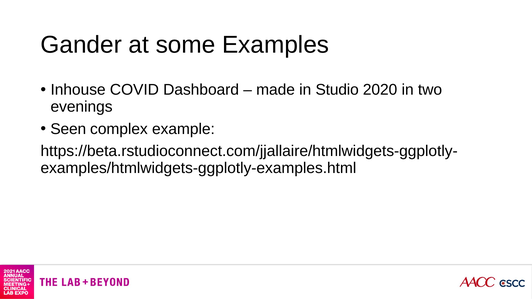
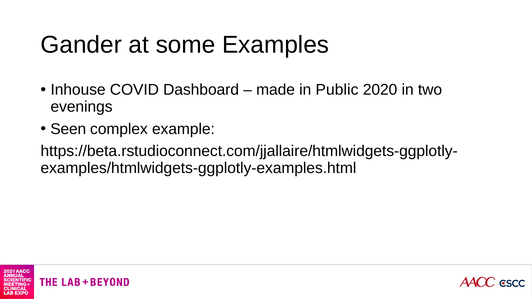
Studio: Studio -> Public (337, 90)
